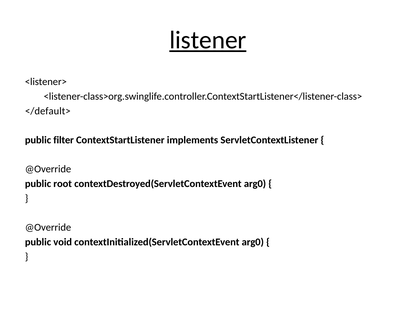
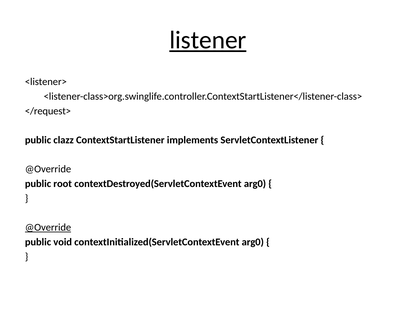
</default>: </default> -> </request> (48, 111)
filter: filter -> clazz (64, 140)
@Override underline: none -> present (48, 227)
